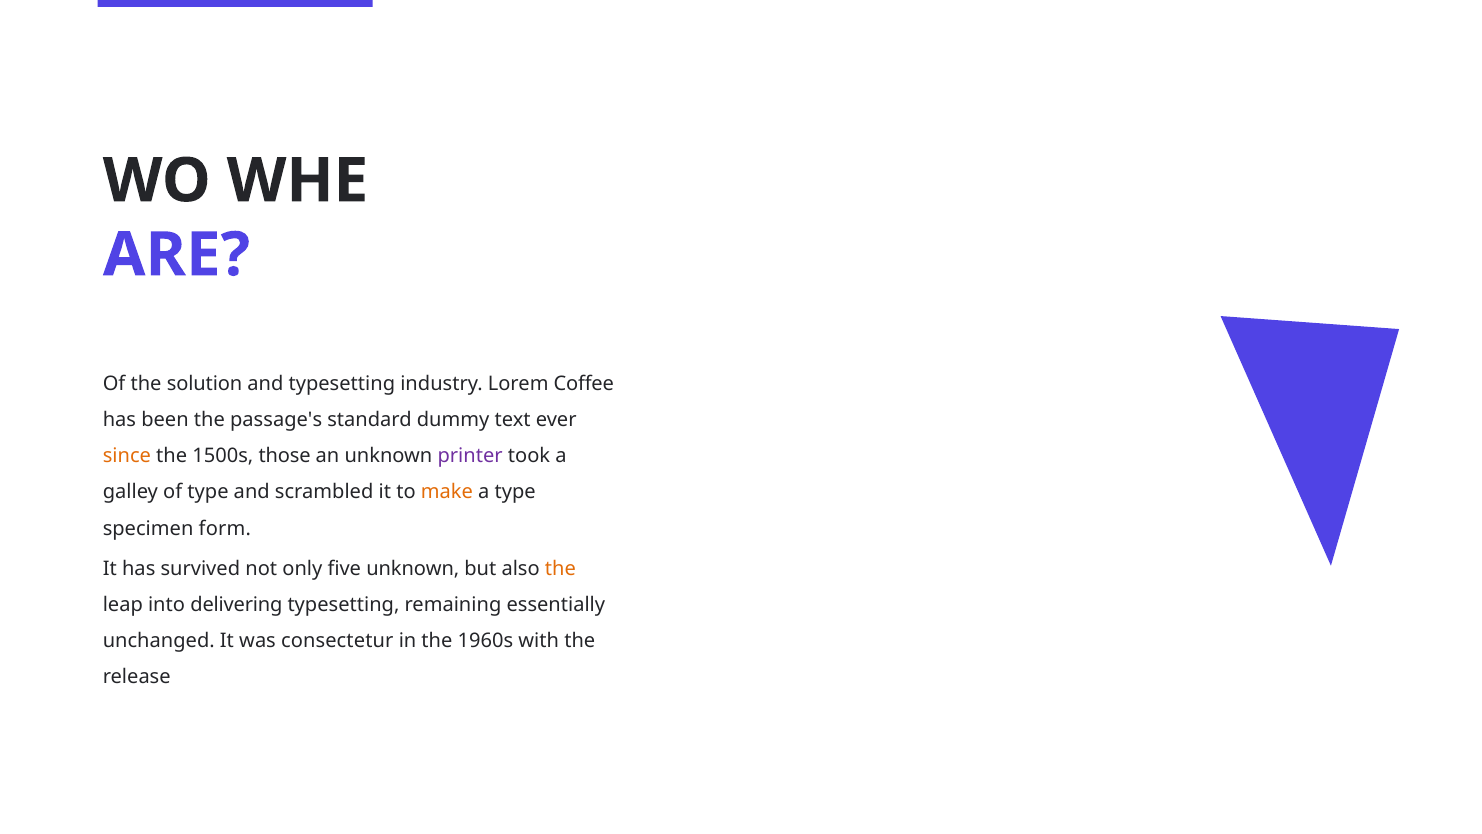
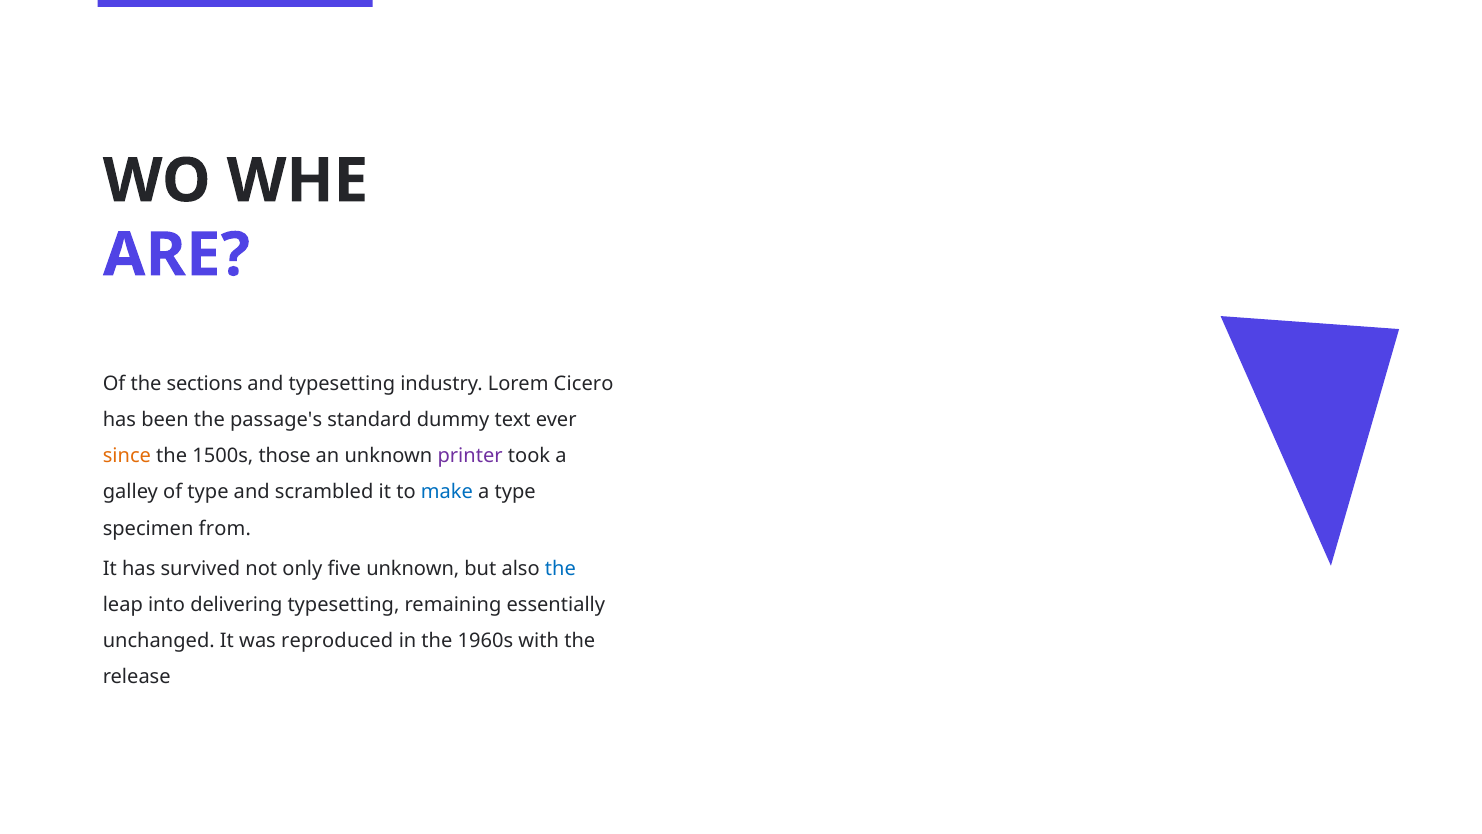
solution: solution -> sections (205, 384)
Coffee: Coffee -> Cicero (584, 384)
make colour: orange -> blue (447, 492)
form: form -> from (225, 528)
the colour: orange -> blue (560, 568)
consectetur: consectetur -> reproduced (337, 640)
